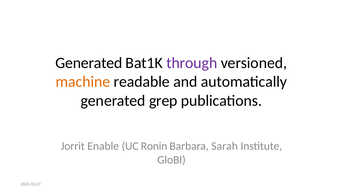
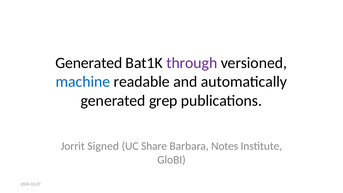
machine colour: orange -> blue (83, 82)
Enable: Enable -> Signed (103, 146)
Ronin: Ronin -> Share (154, 146)
Sarah: Sarah -> Notes (225, 146)
